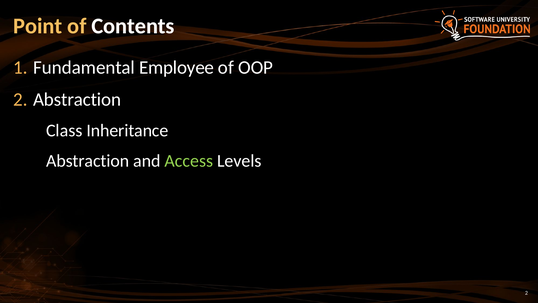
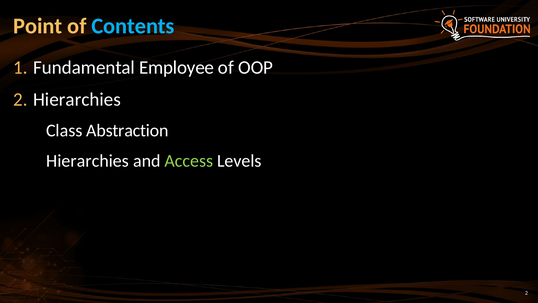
Contents colour: white -> light blue (133, 26)
2 Abstraction: Abstraction -> Hierarchies (77, 99)
Inheritance: Inheritance -> Abstraction (127, 130)
Abstraction: Abstraction -> Hierarchies (88, 161)
